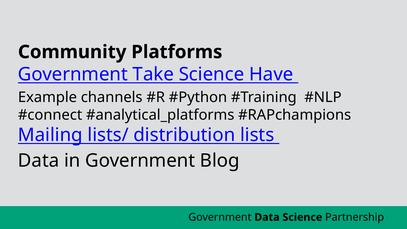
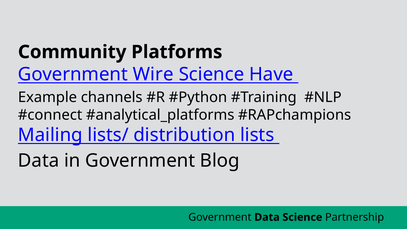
Take: Take -> Wire (153, 74)
